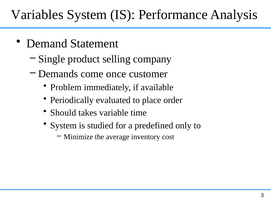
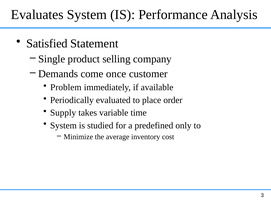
Variables: Variables -> Evaluates (37, 14)
Demand: Demand -> Satisfied (47, 43)
Should: Should -> Supply (63, 112)
